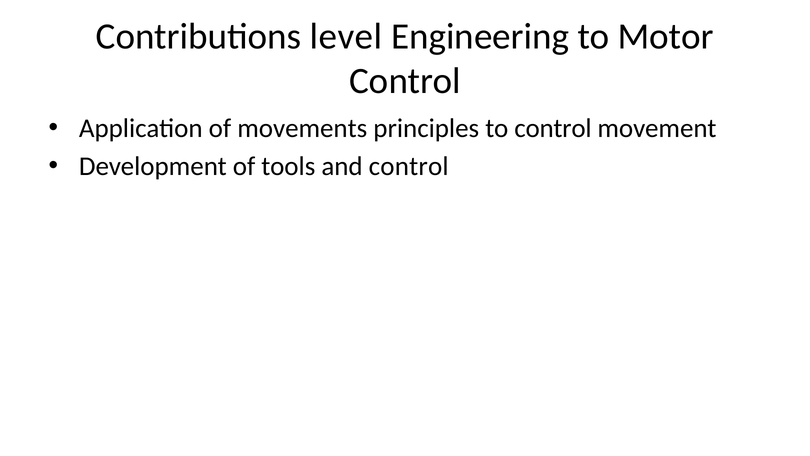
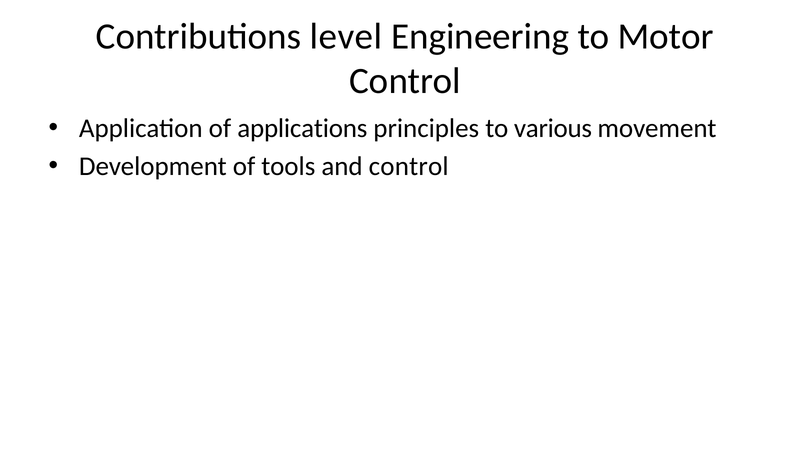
movements: movements -> applications (302, 128)
to control: control -> various (553, 128)
